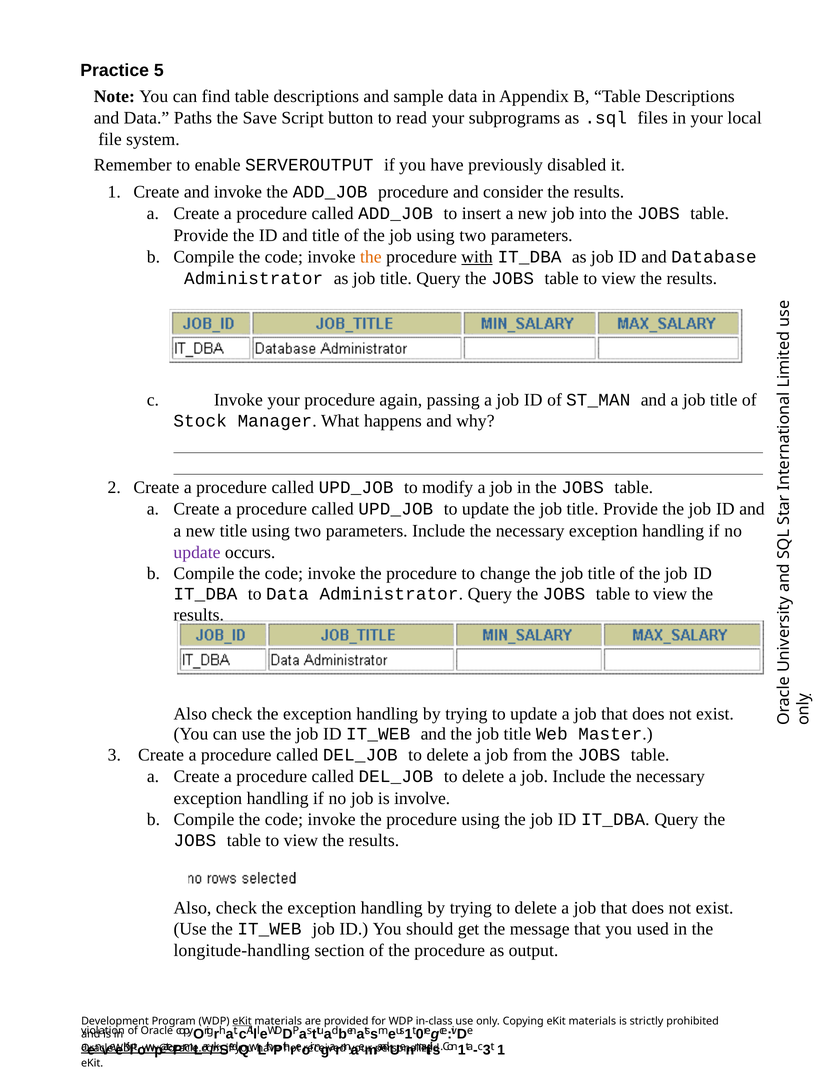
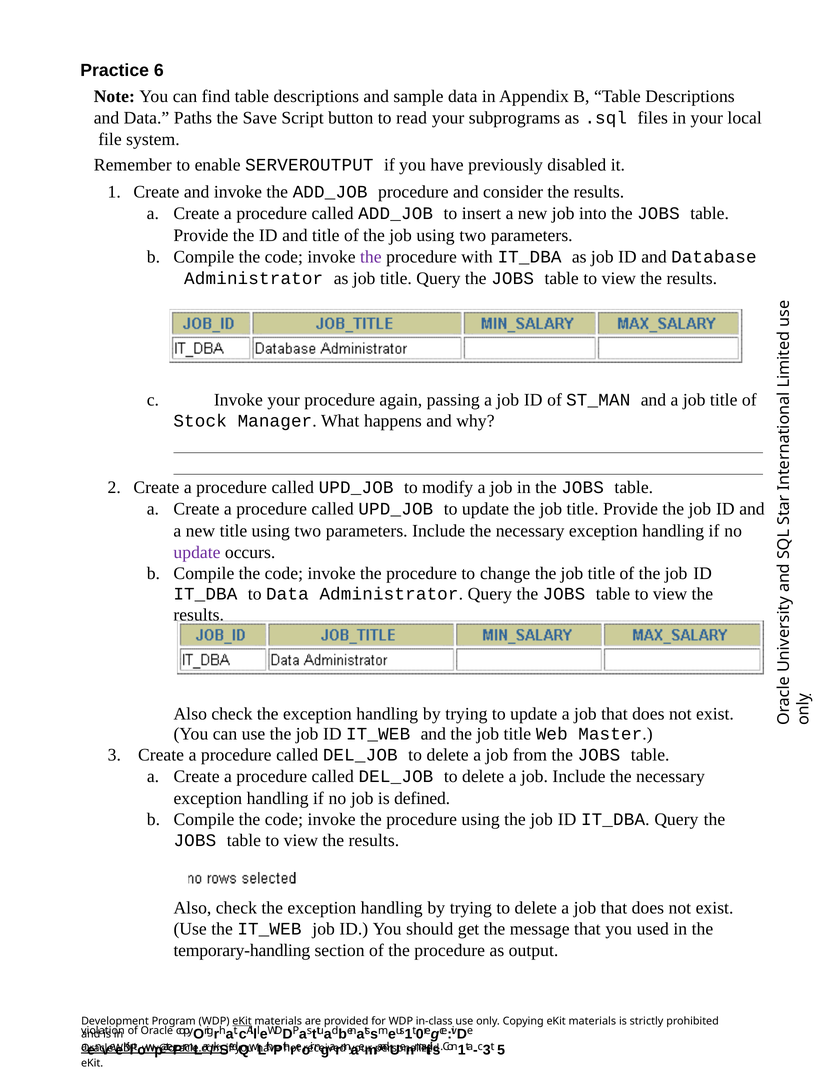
5: 5 -> 6 (159, 70)
the colour: orange -> purple (371, 257)
with underline: present -> none (477, 257)
involve: involve -> defined (422, 798)
longitude-handling: longitude-handling -> temporary-handling (242, 950)
Con1ta-c3t 1: 1 -> 5 (501, 1050)
